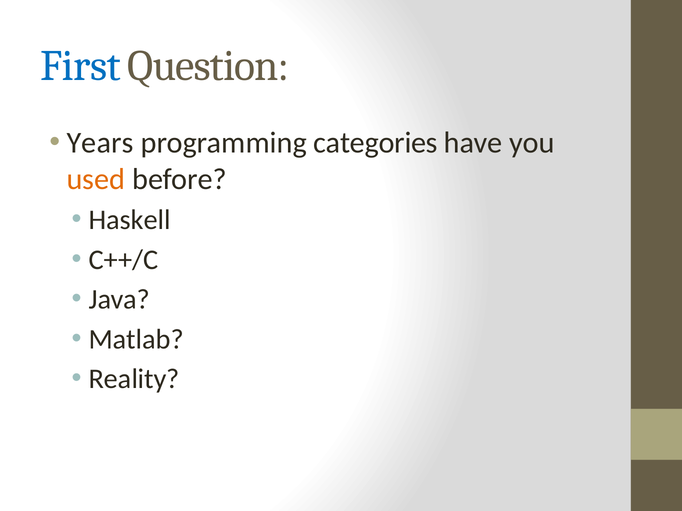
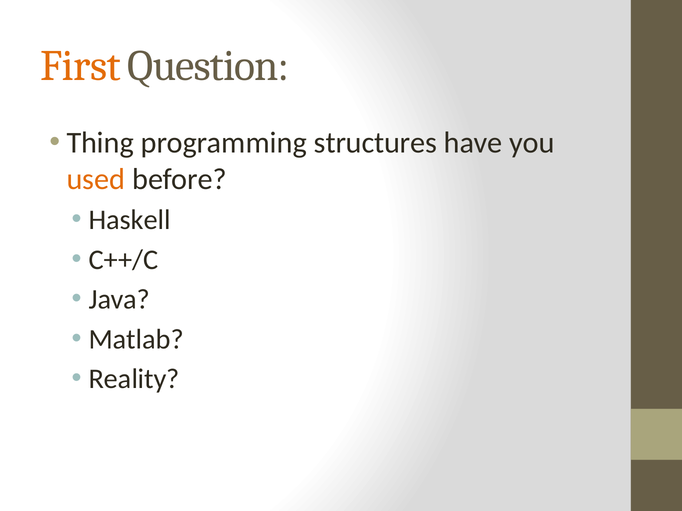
First colour: blue -> orange (81, 66)
Years: Years -> Thing (100, 143)
categories: categories -> structures (376, 143)
